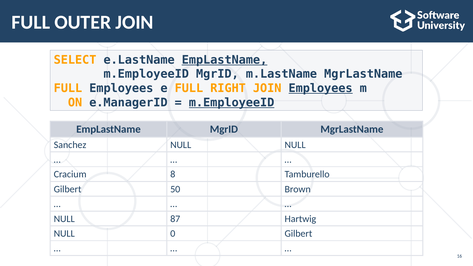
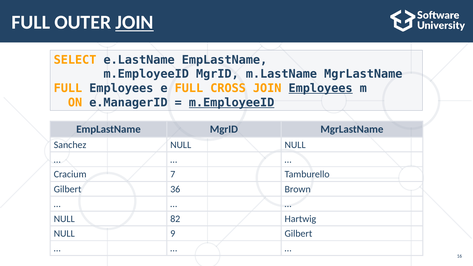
JOIN underline: none -> present (135, 22)
EmpLastName underline: present -> none (225, 60)
RIGHT: RIGHT -> CROSS (228, 88)
8: 8 -> 7 (173, 174)
50: 50 -> 36 (175, 189)
87: 87 -> 82 (175, 219)
0: 0 -> 9 (173, 234)
